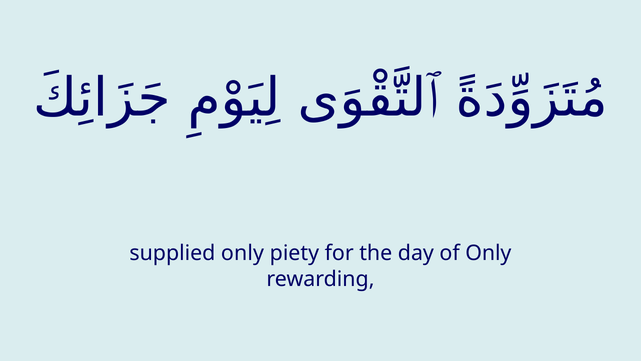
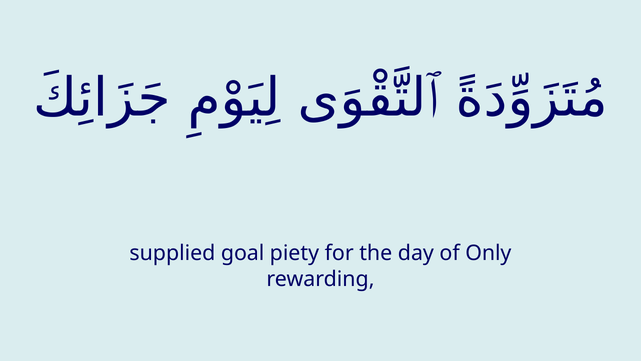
supplied only: only -> goal (243, 253)
